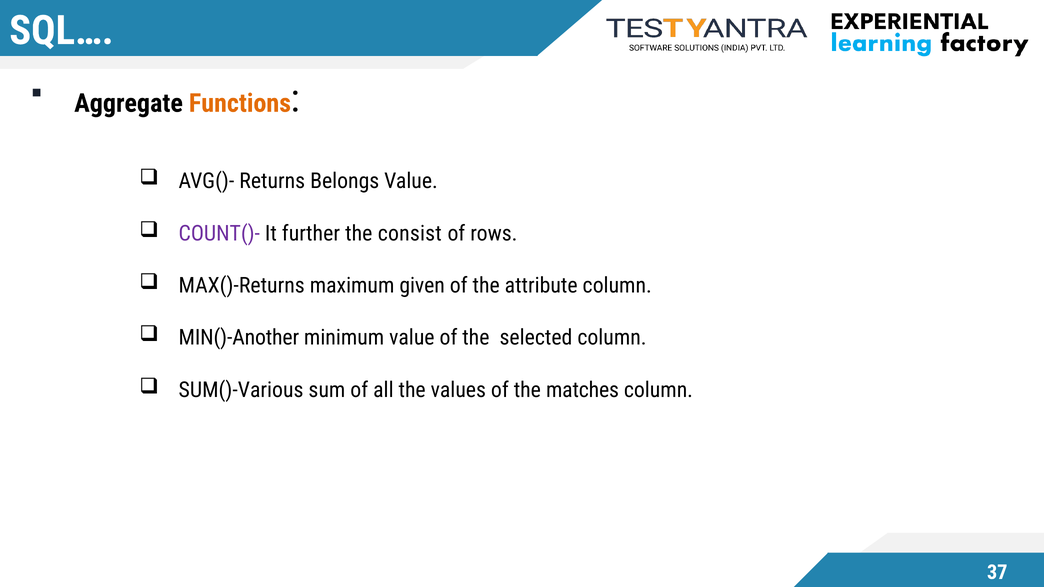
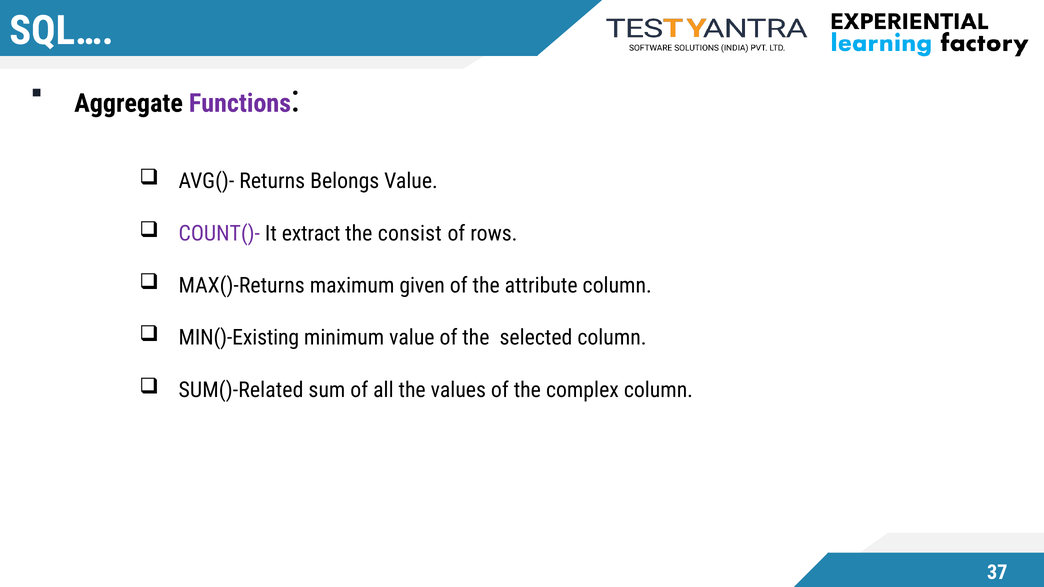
Functions colour: orange -> purple (240, 103)
further: further -> extract (311, 233)
MIN()-Another: MIN()-Another -> MIN()-Existing (239, 338)
SUM()-Various: SUM()-Various -> SUM()-Related (241, 390)
matches: matches -> complex (582, 390)
